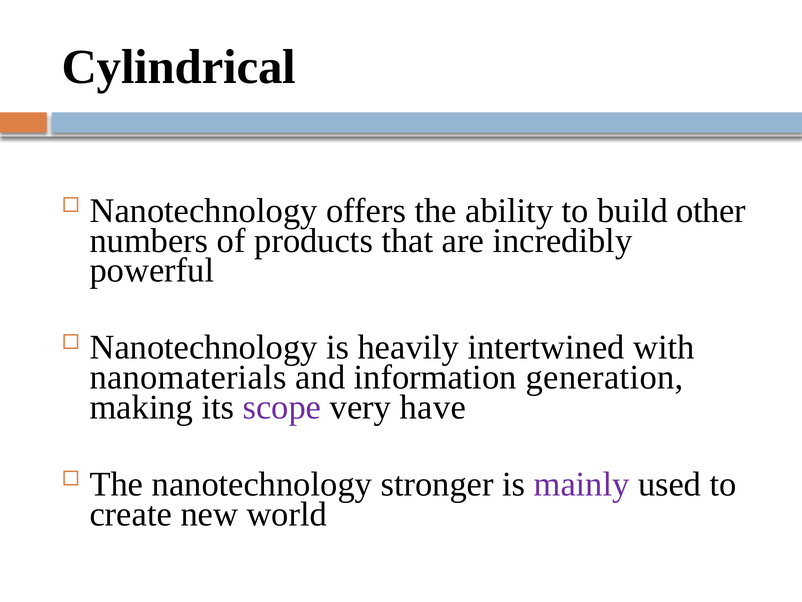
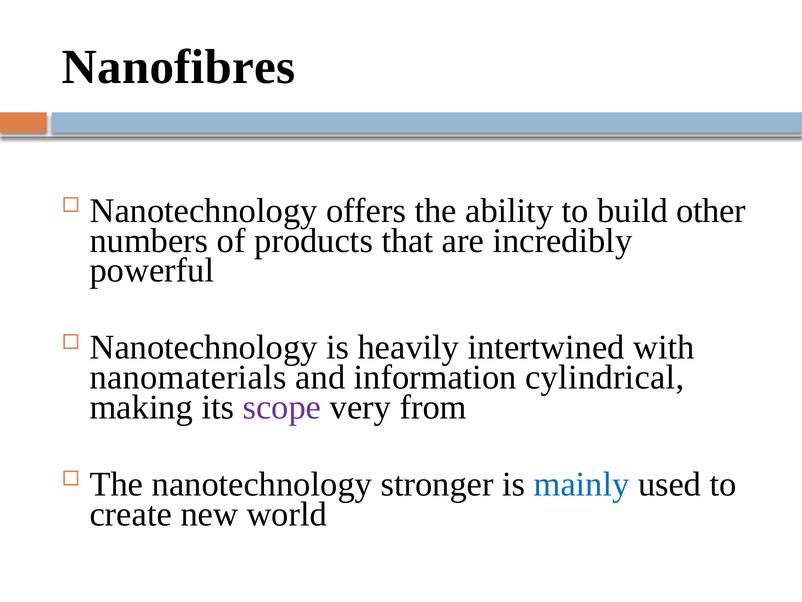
Cylindrical: Cylindrical -> Nanofibres (178, 67)
generation: generation -> cylindrical (605, 377)
have: have -> from (433, 407)
mainly colour: purple -> blue (582, 484)
